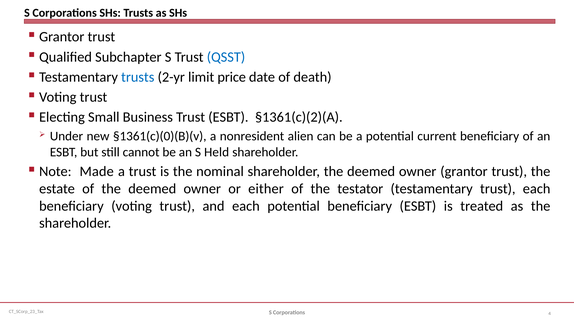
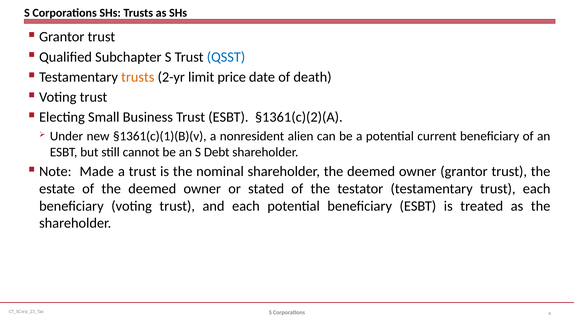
trusts colour: blue -> orange (138, 77)
§1361(c)(0)(B)(v: §1361(c)(0)(B)(v -> §1361(c)(1)(B)(v (160, 136)
Held: Held -> Debt (217, 152)
either: either -> stated (266, 189)
